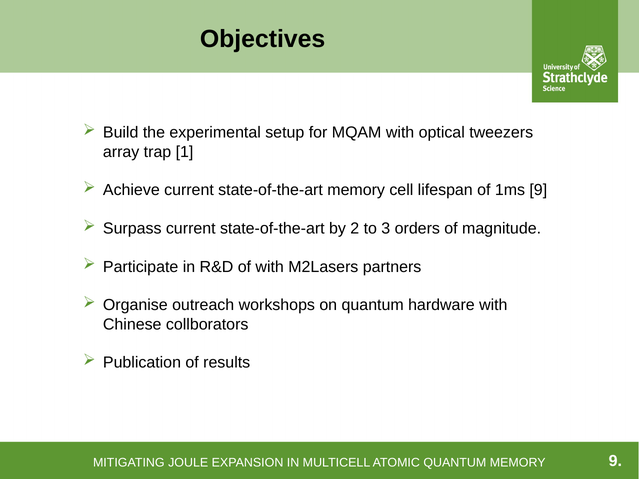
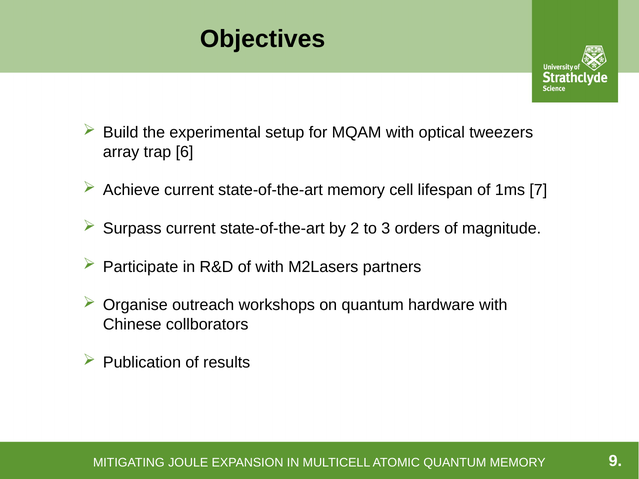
1: 1 -> 6 (184, 152)
1ms 9: 9 -> 7 (538, 190)
